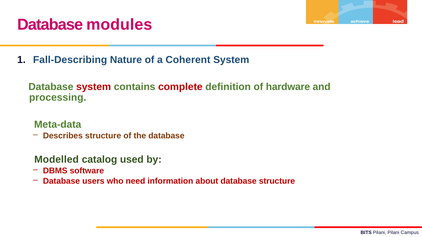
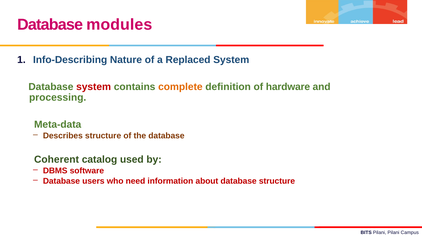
Fall-Describing: Fall-Describing -> Info-Describing (70, 60)
Coherent: Coherent -> Replaced (188, 60)
complete colour: red -> orange (180, 87)
Modelled: Modelled -> Coherent (57, 160)
